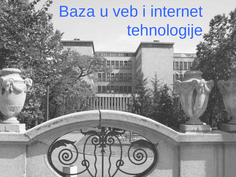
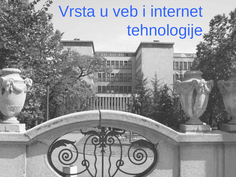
Baza: Baza -> Vrsta (77, 12)
